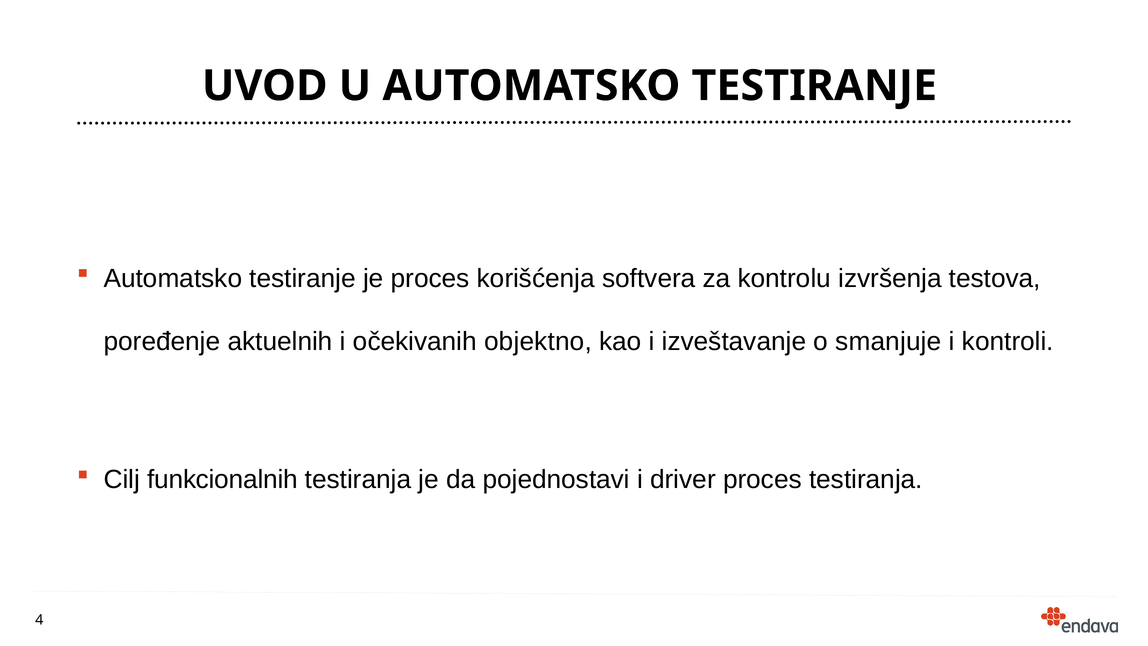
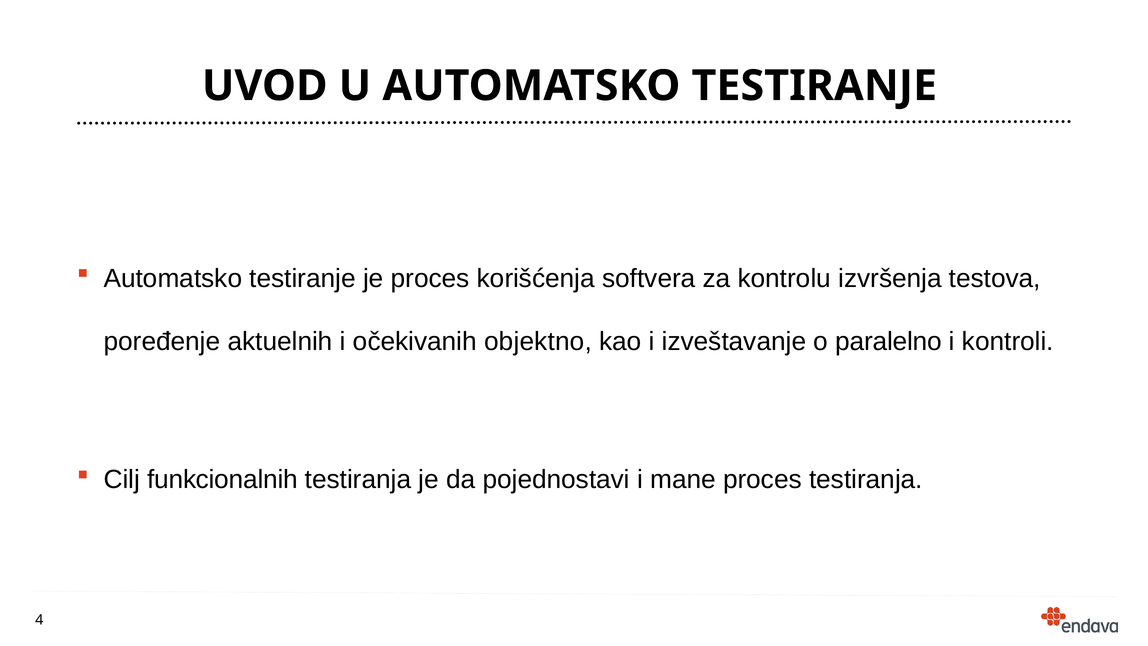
smanjuje: smanjuje -> paralelno (889, 341)
driver: driver -> mane (683, 480)
